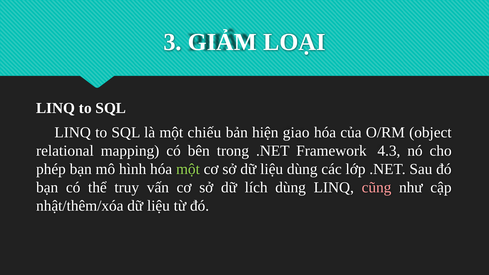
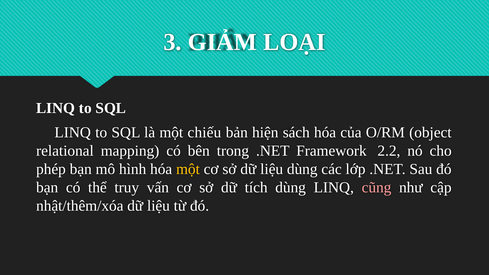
giao: giao -> sách (296, 133)
4.3: 4.3 -> 2.2 (389, 151)
một colour: light green -> yellow (188, 169)
lích: lích -> tích (256, 188)
